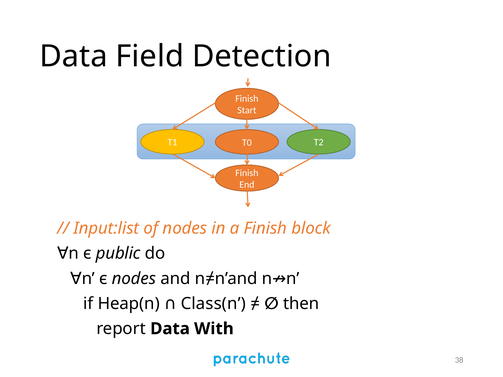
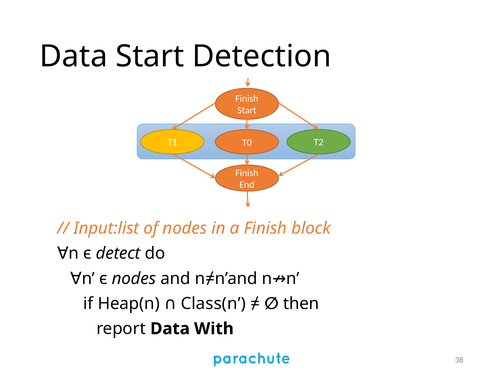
Data Field: Field -> Start (150, 56)
public: public -> detect (118, 254)
